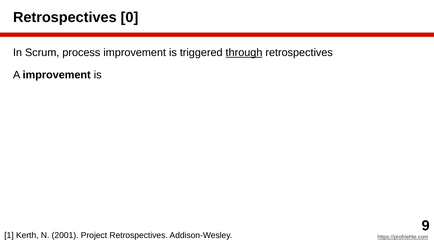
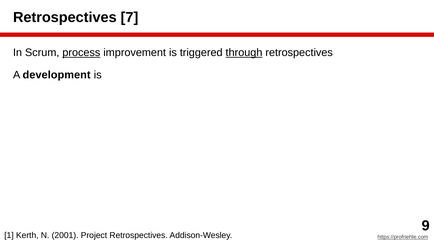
0: 0 -> 7 (130, 17)
process underline: none -> present (81, 53)
A improvement: improvement -> development (57, 75)
